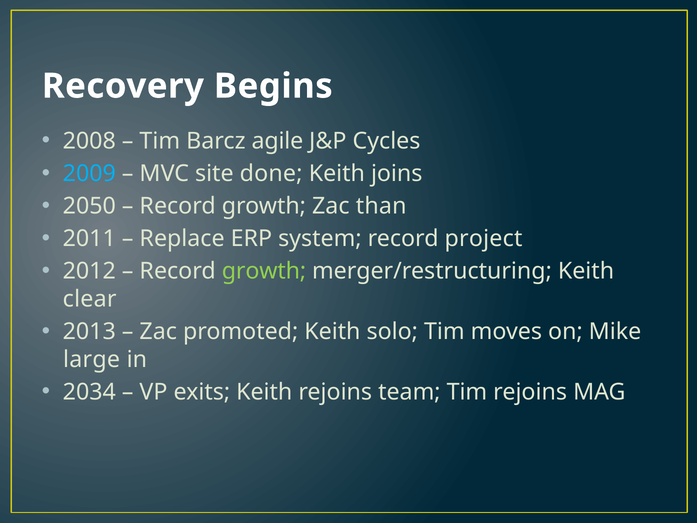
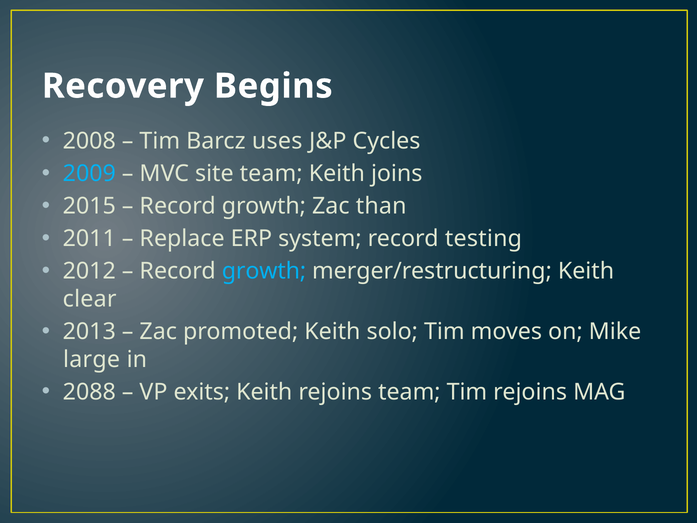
agile: agile -> uses (277, 141)
site done: done -> team (271, 174)
2050: 2050 -> 2015 (89, 206)
project: project -> testing (483, 239)
growth colour: light green -> light blue (264, 271)
2034: 2034 -> 2088 (89, 392)
